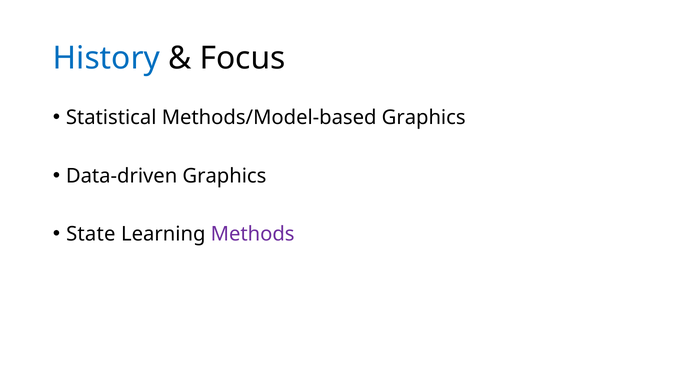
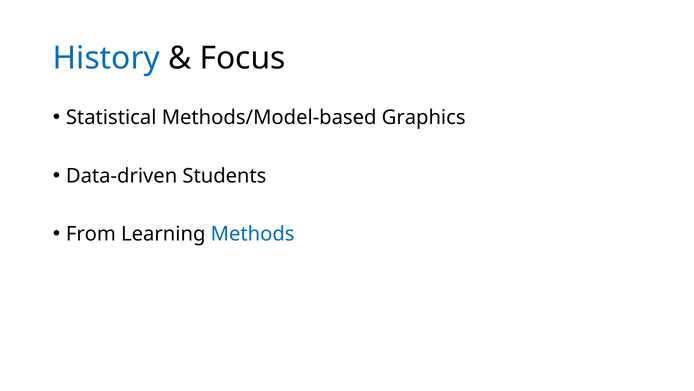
Data-driven Graphics: Graphics -> Students (224, 176)
State: State -> From (91, 234)
Methods colour: purple -> blue (253, 234)
